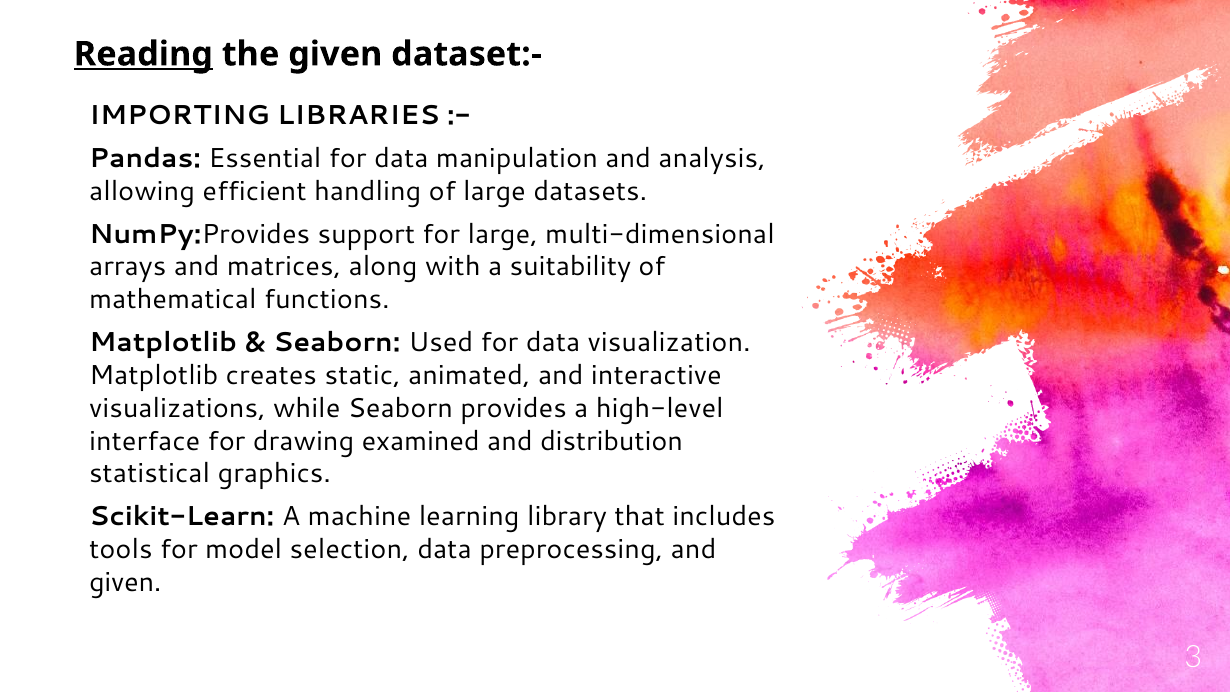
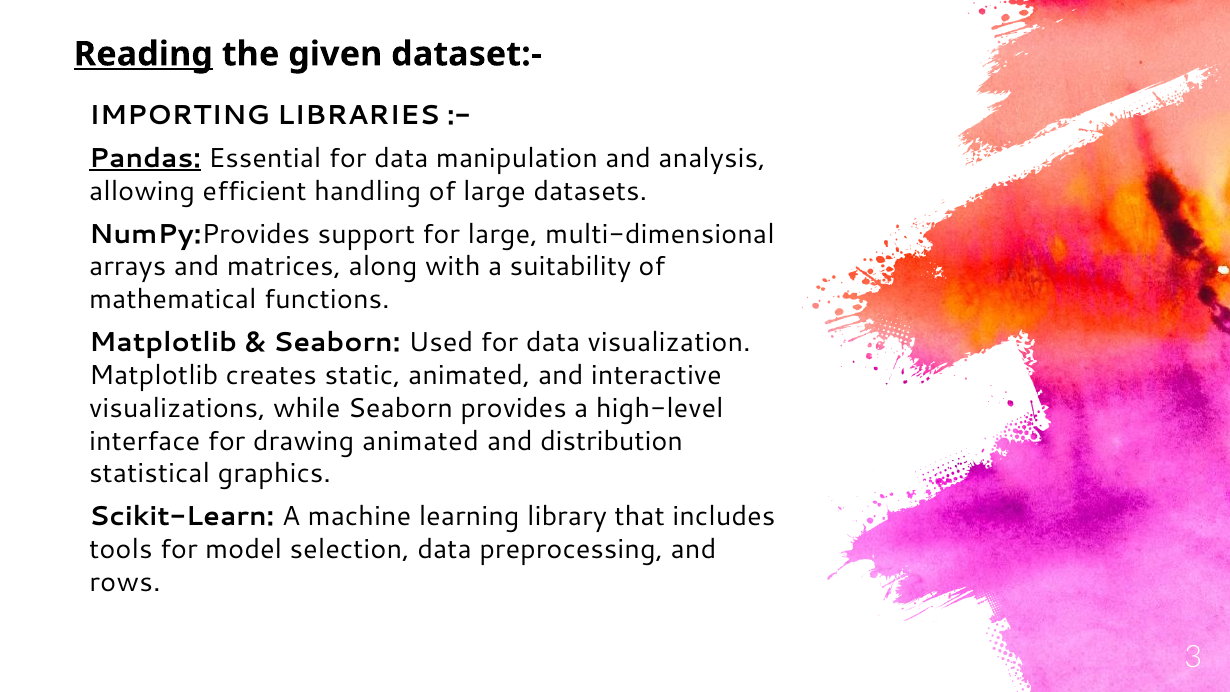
Pandas underline: none -> present (145, 158)
drawing examined: examined -> animated (421, 441)
given: given -> rows (125, 582)
